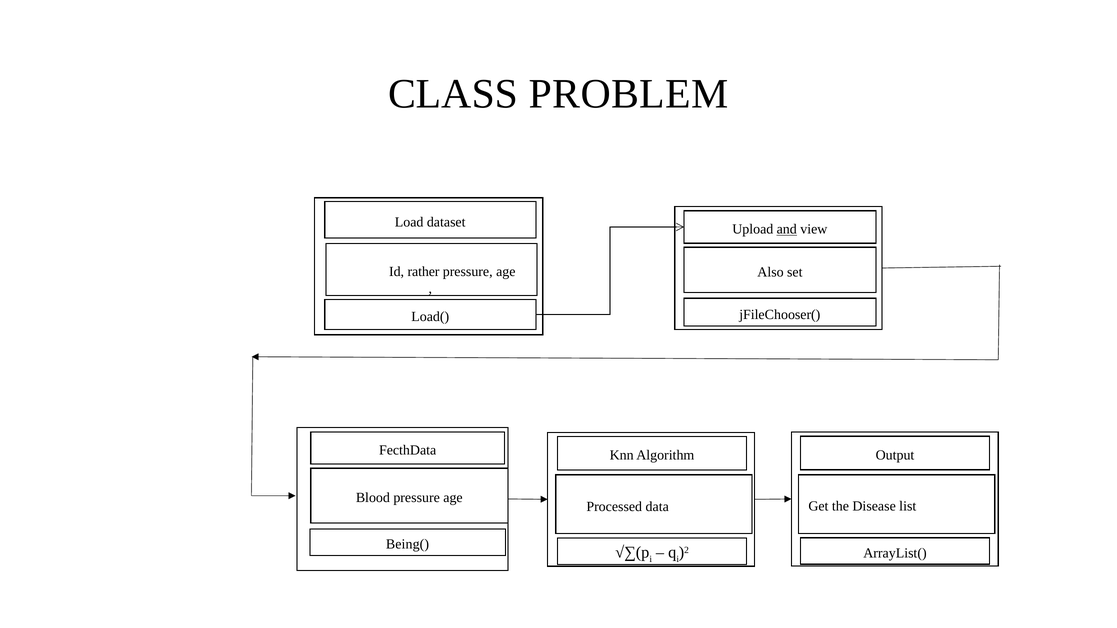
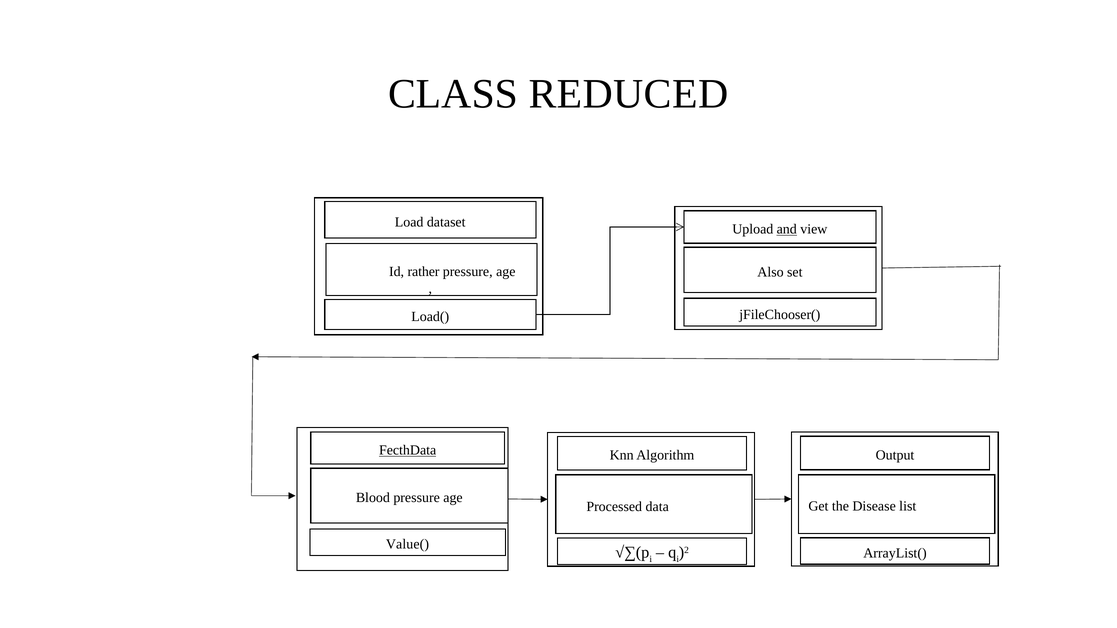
PROBLEM: PROBLEM -> REDUCED (629, 94)
FecthData underline: none -> present (408, 451)
Being(: Being( -> Value( (408, 545)
